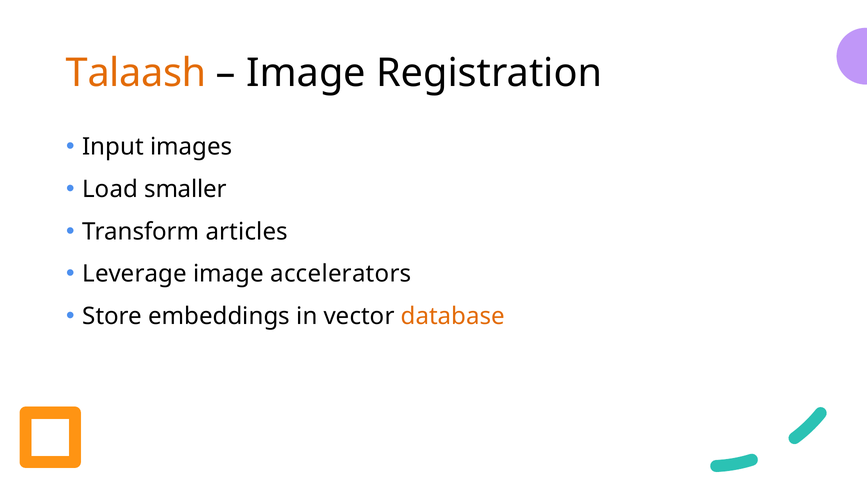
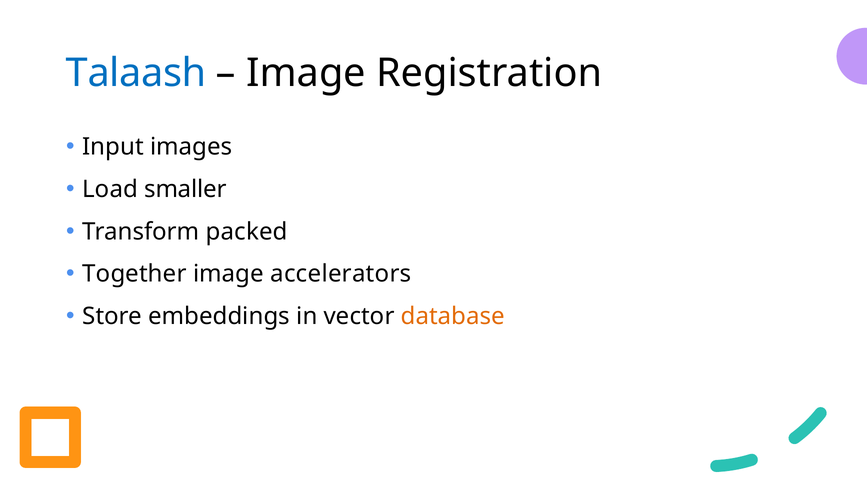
Talaash colour: orange -> blue (136, 73)
articles: articles -> packed (247, 231)
Leverage: Leverage -> Together (134, 274)
